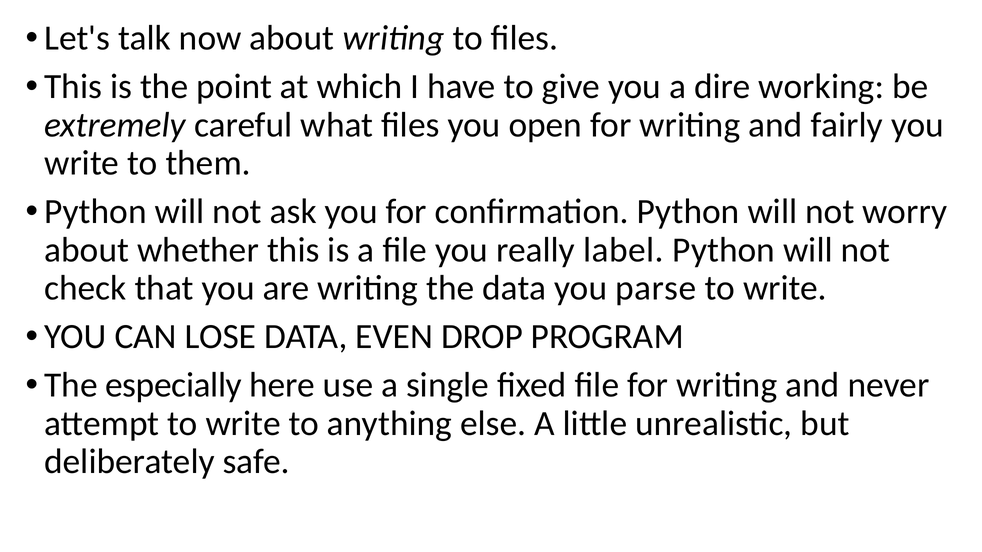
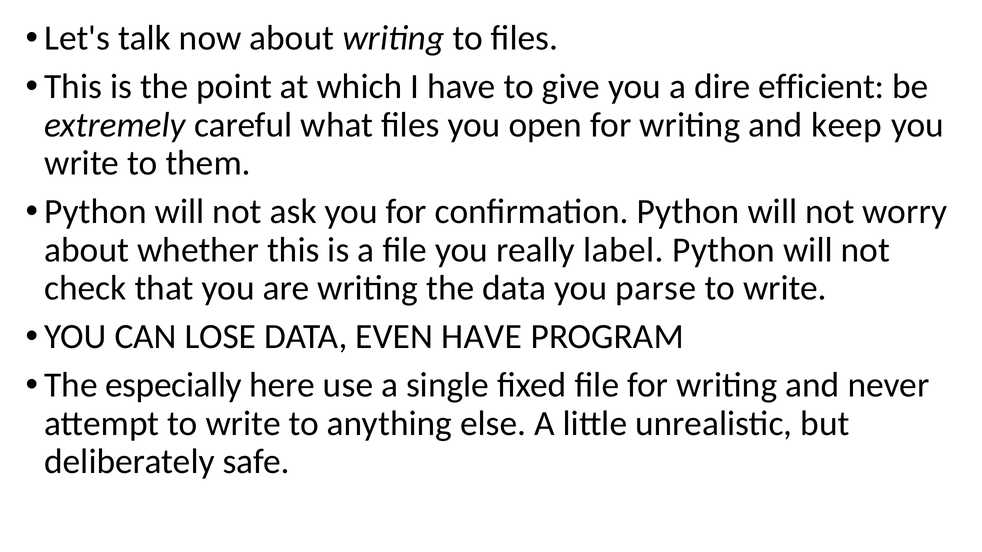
working: working -> efficient (821, 87)
fairly: fairly -> keep (847, 125)
EVEN DROP: DROP -> HAVE (482, 337)
